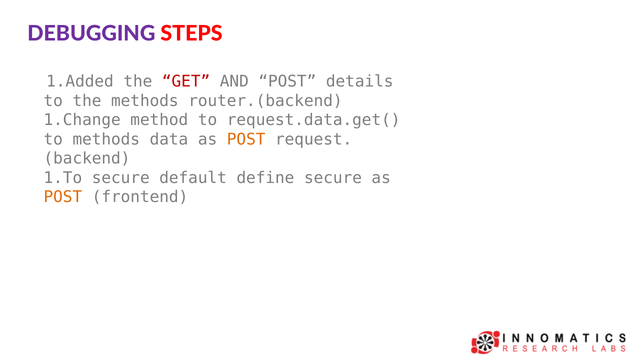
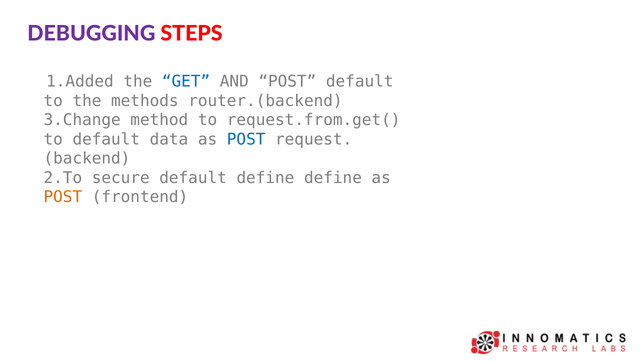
GET colour: red -> blue (186, 81)
POST details: details -> default (360, 81)
1.Change: 1.Change -> 3.Change (82, 120)
request.data.get(: request.data.get( -> request.from.get( (314, 120)
to methods: methods -> default (106, 139)
POST colour: orange -> blue (246, 139)
1.To: 1.To -> 2.To (63, 178)
define secure: secure -> define (333, 178)
